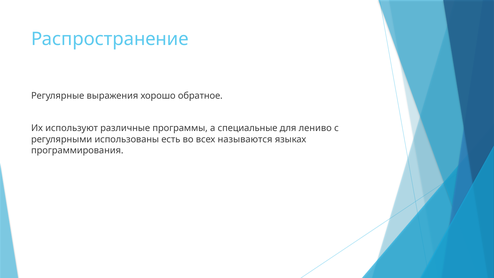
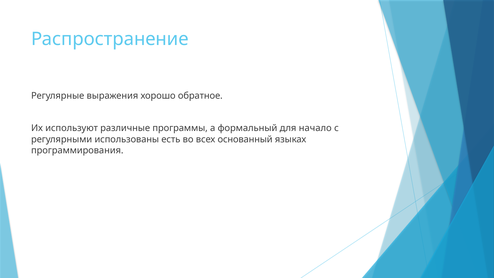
специальные: специальные -> формальный (247, 128)
лениво: лениво -> начало (315, 128)
называются: называются -> основанный (245, 139)
